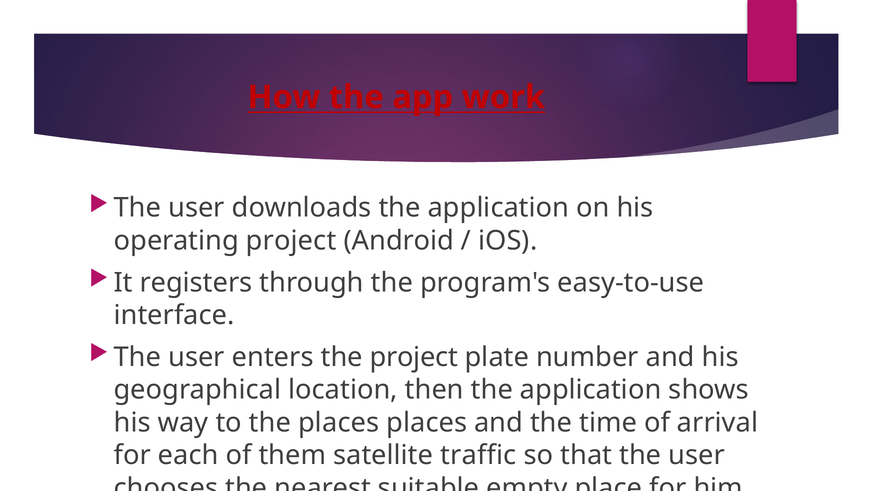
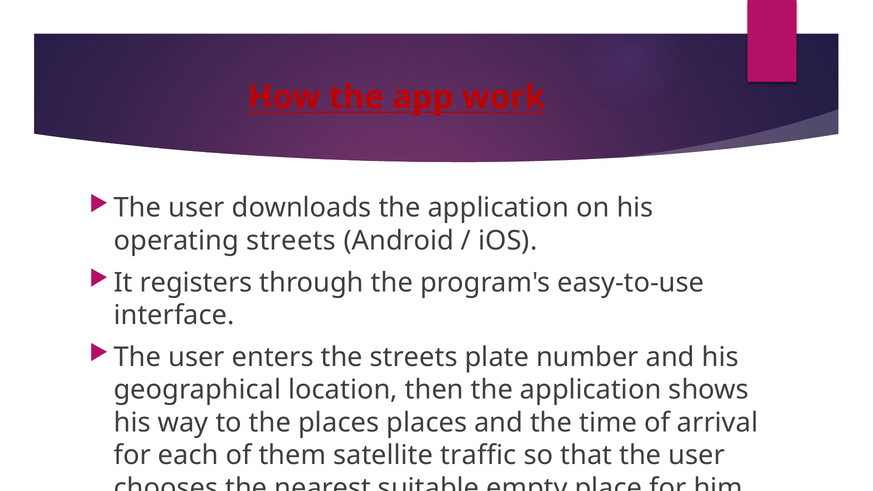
operating project: project -> streets (291, 241)
the project: project -> streets (414, 357)
